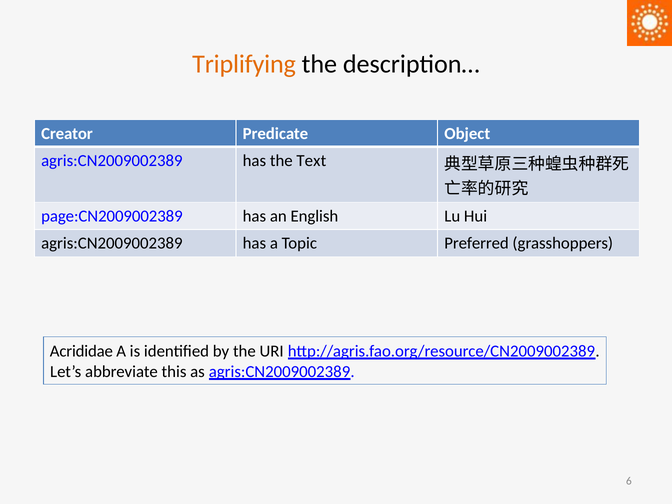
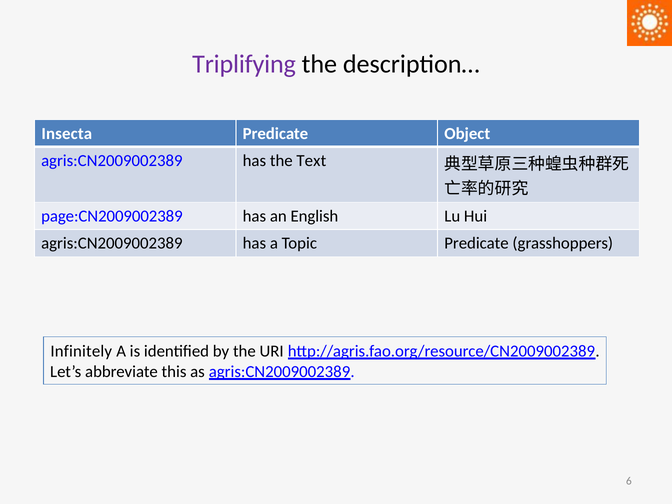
Triplifying colour: orange -> purple (244, 64)
Creator: Creator -> Insecta (67, 134)
Topic Preferred: Preferred -> Predicate (477, 243)
Acrididae: Acrididae -> Infinitely (81, 351)
